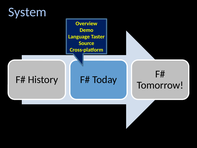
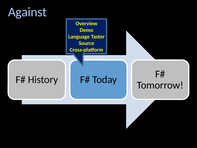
System: System -> Against (27, 12)
